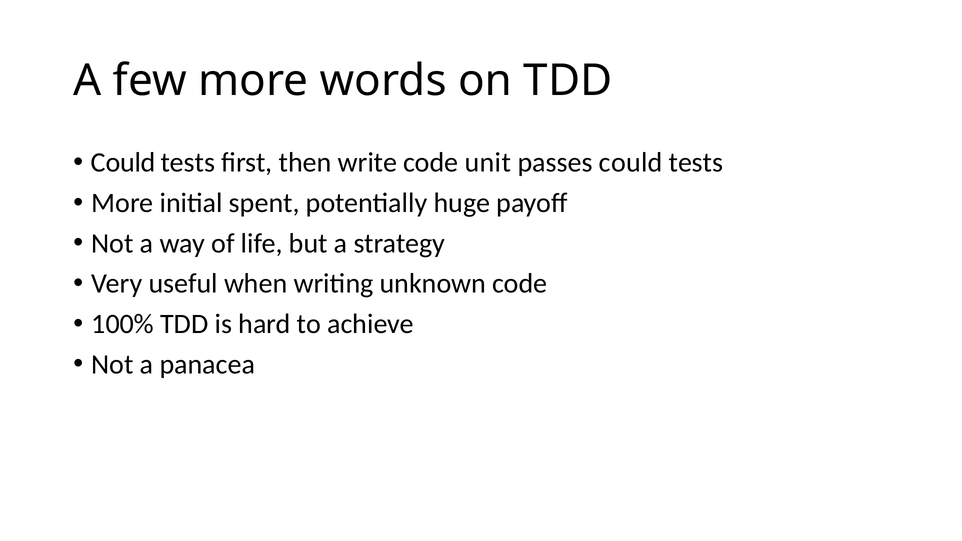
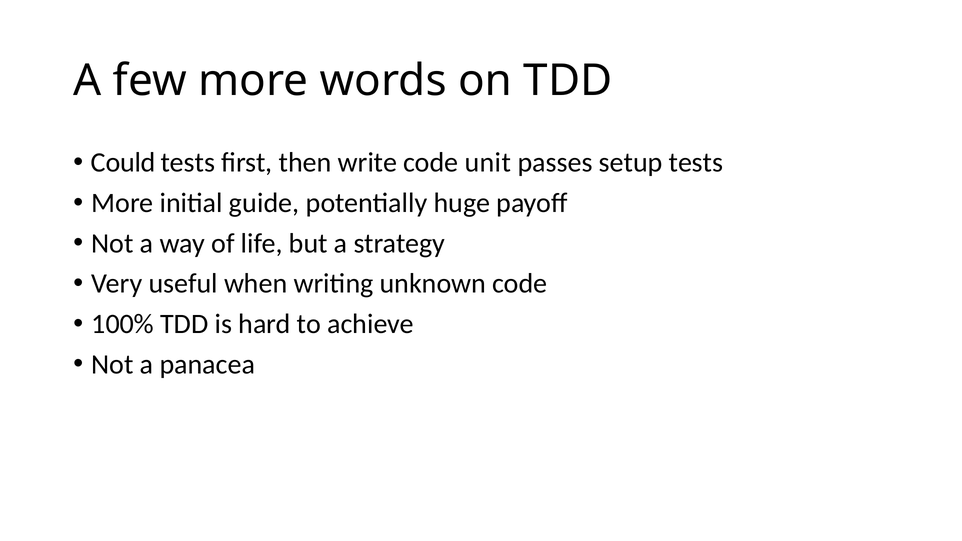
passes could: could -> setup (631, 163)
spent: spent -> guide (264, 203)
